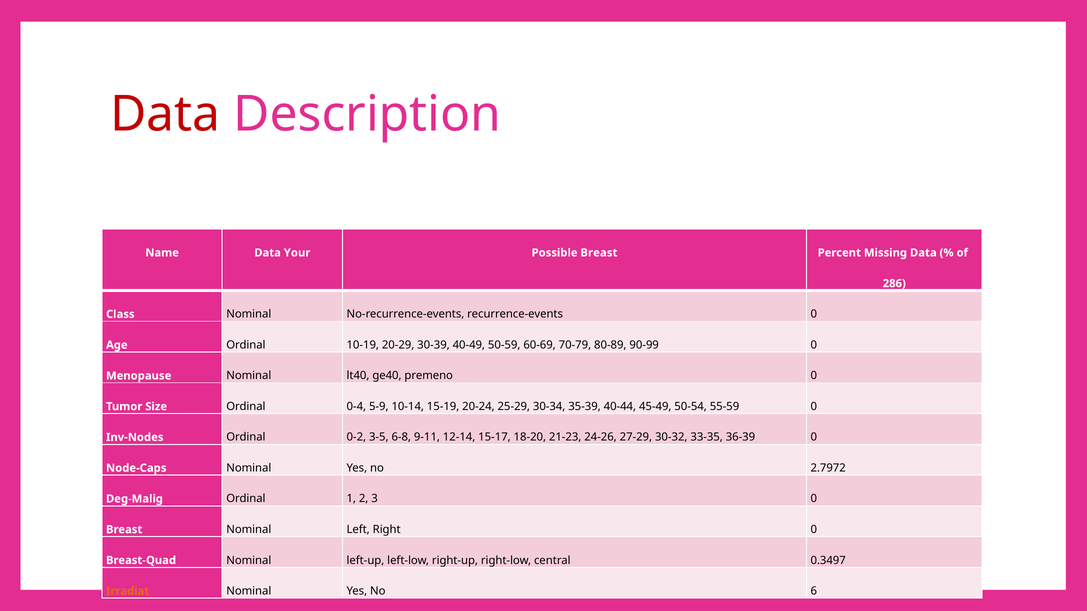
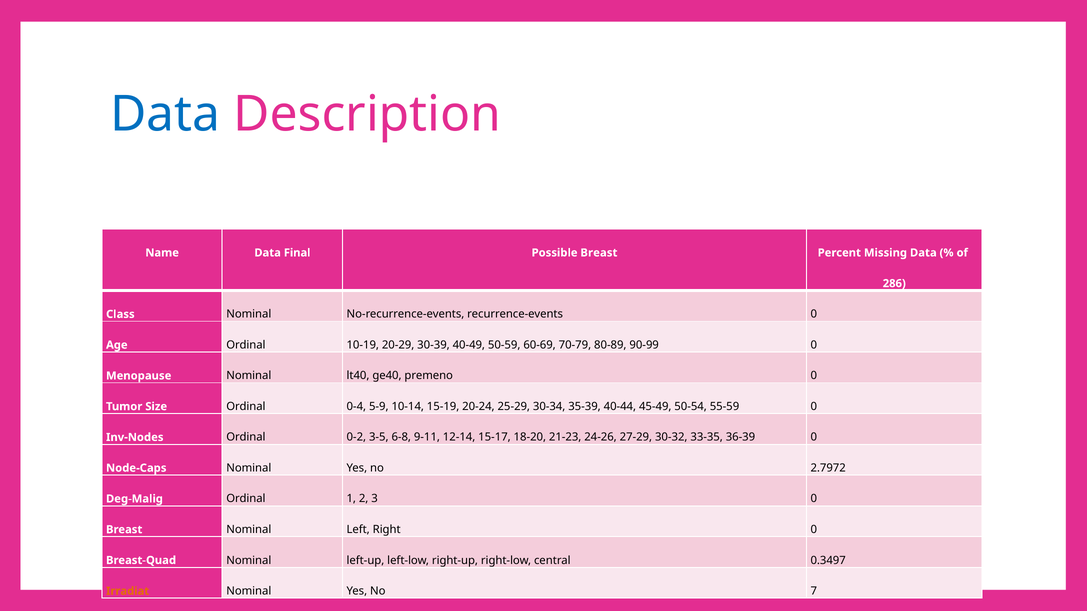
Data colour: red -> blue (165, 115)
Your: Your -> Final (297, 253)
6: 6 -> 7 (814, 591)
